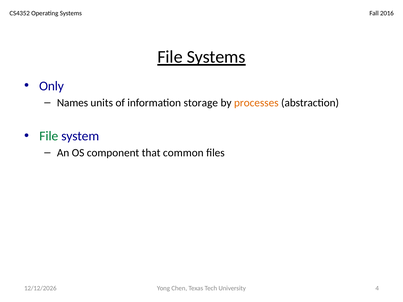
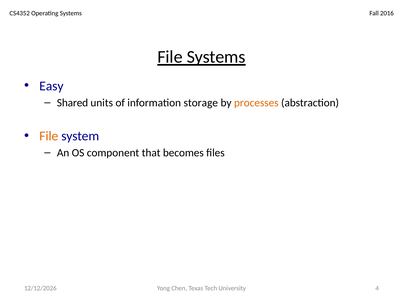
Only: Only -> Easy (51, 86)
Names: Names -> Shared (73, 103)
File colour: green -> orange (49, 136)
common: common -> becomes (183, 153)
